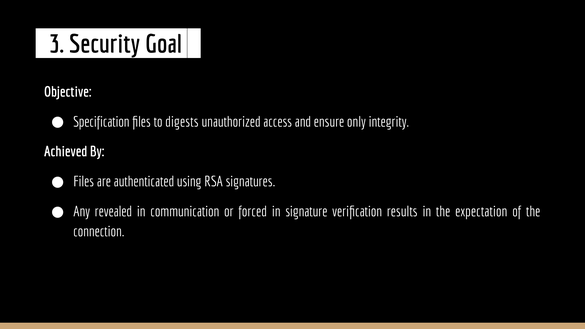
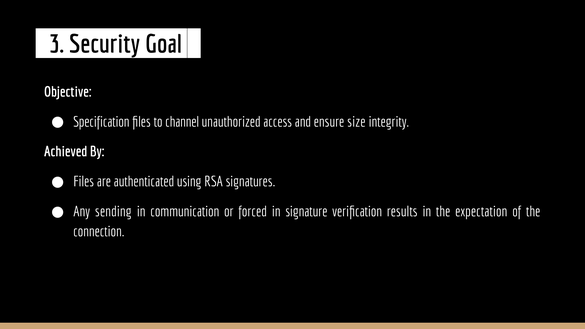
digests: digests -> channel (182, 122)
only: only -> size (356, 122)
revealed: revealed -> sending (113, 212)
